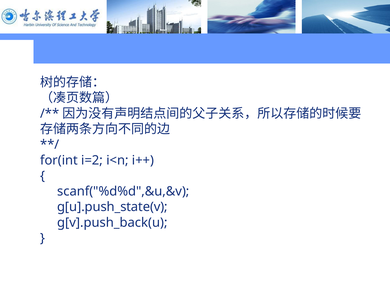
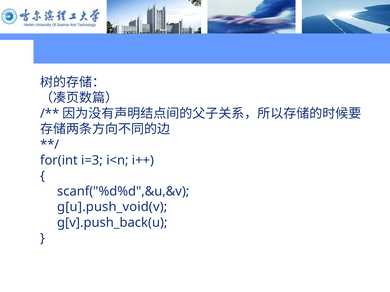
i=2: i=2 -> i=3 (92, 160)
g[u].push_state(v: g[u].push_state(v -> g[u].push_void(v (112, 207)
